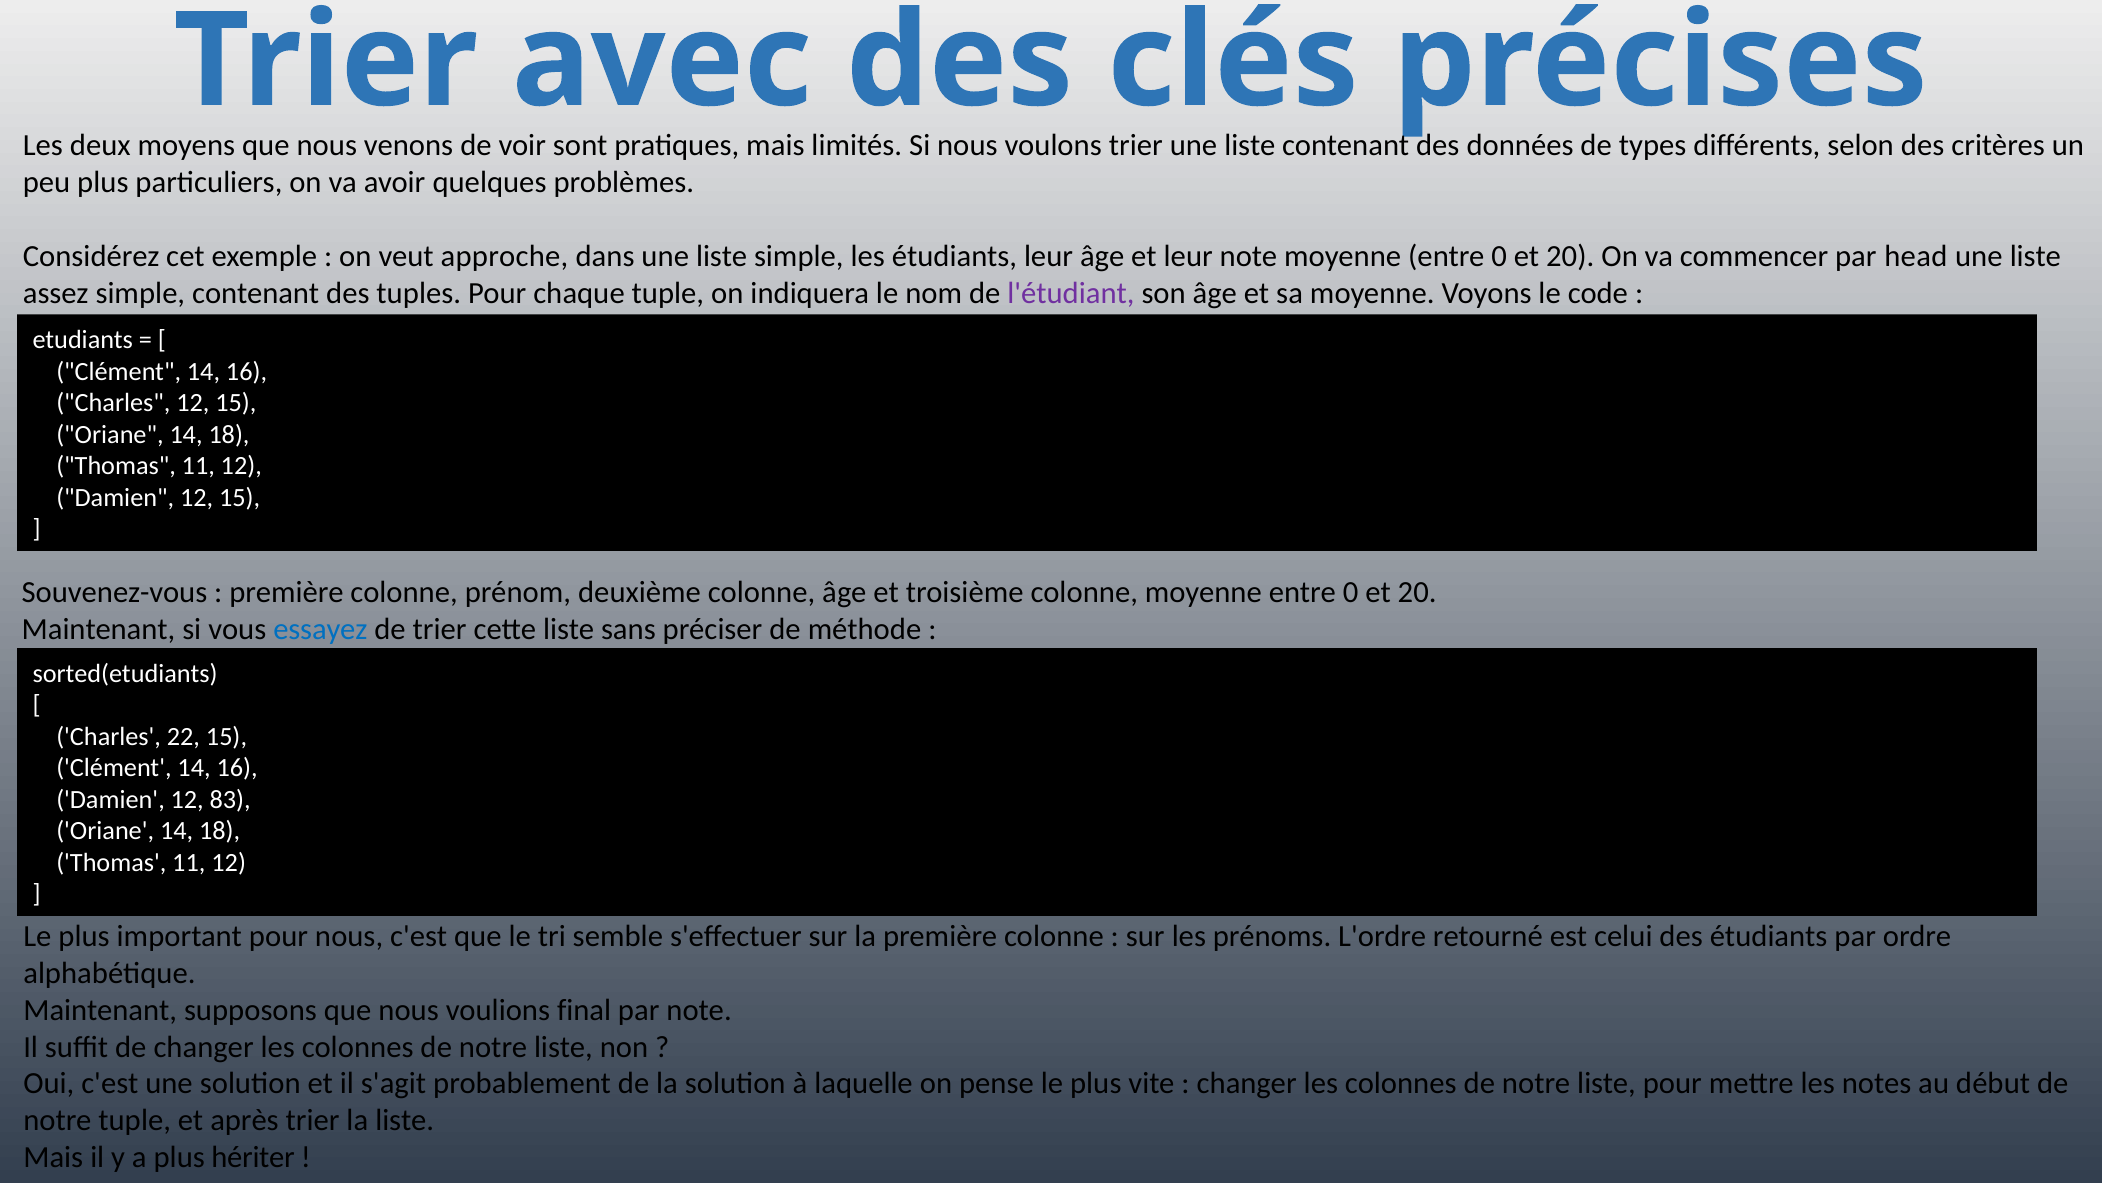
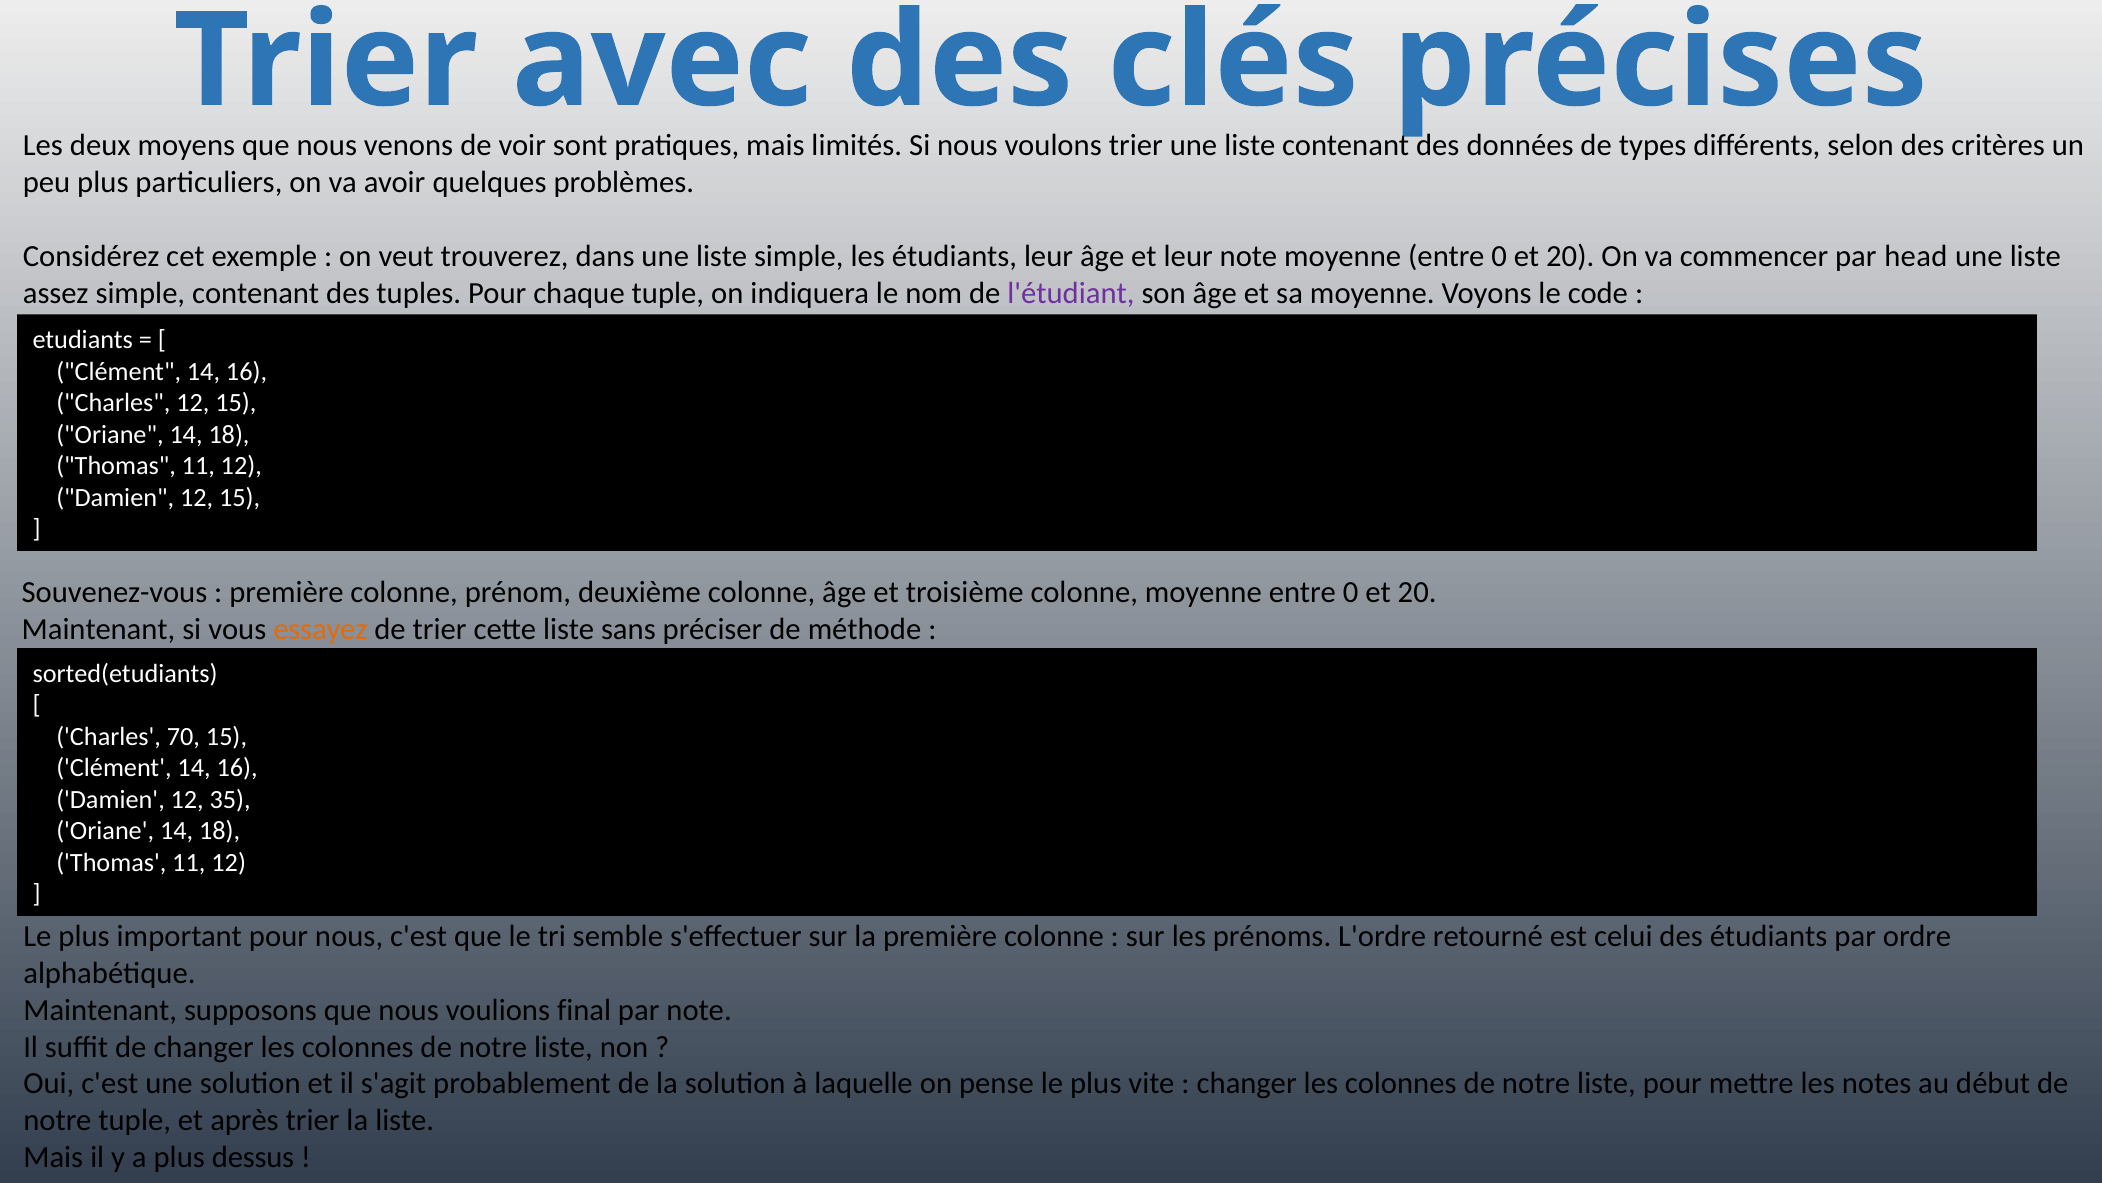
approche: approche -> trouverez (505, 256)
essayez colour: blue -> orange (320, 629)
22: 22 -> 70 (183, 736)
83: 83 -> 35 (230, 799)
hériter: hériter -> dessus (253, 1157)
